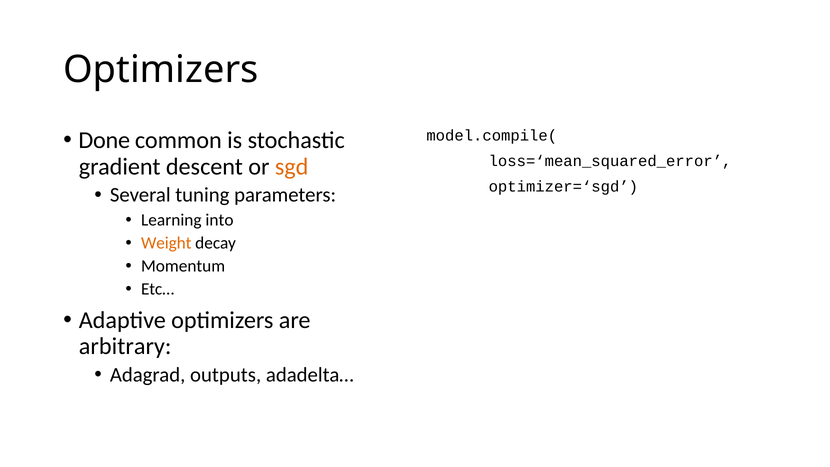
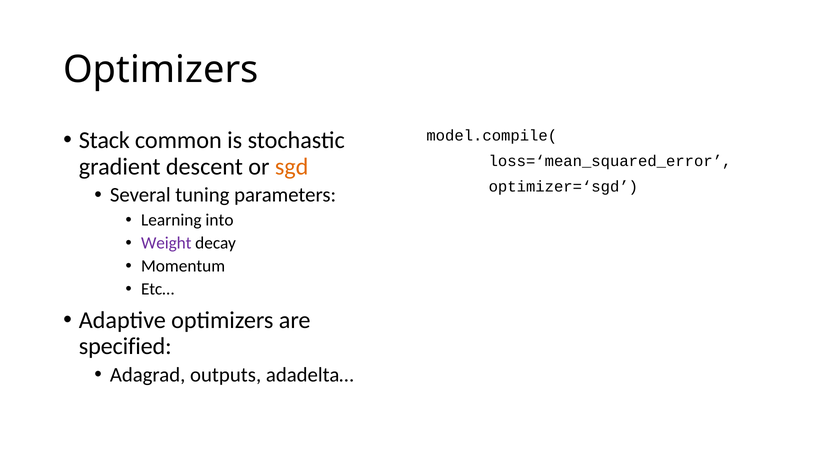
Done: Done -> Stack (104, 140)
Weight colour: orange -> purple (166, 243)
arbitrary: arbitrary -> specified (125, 346)
